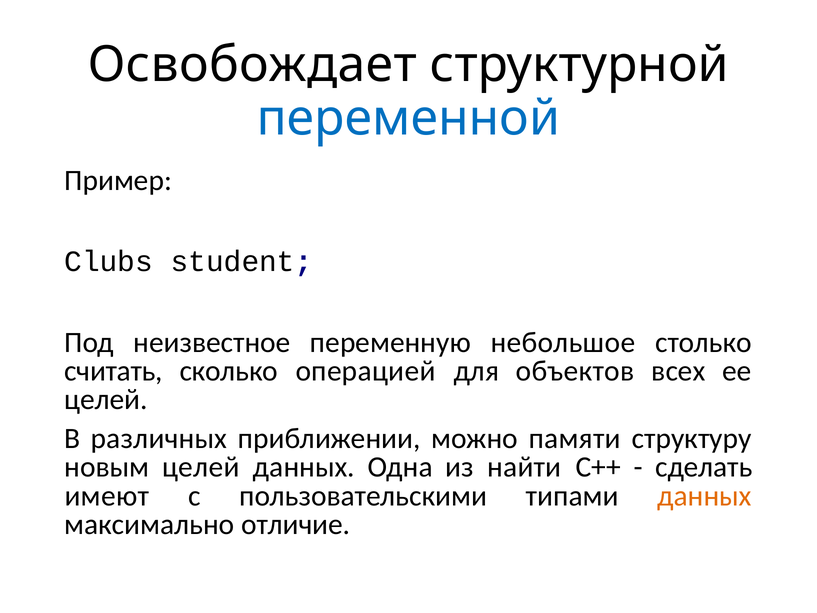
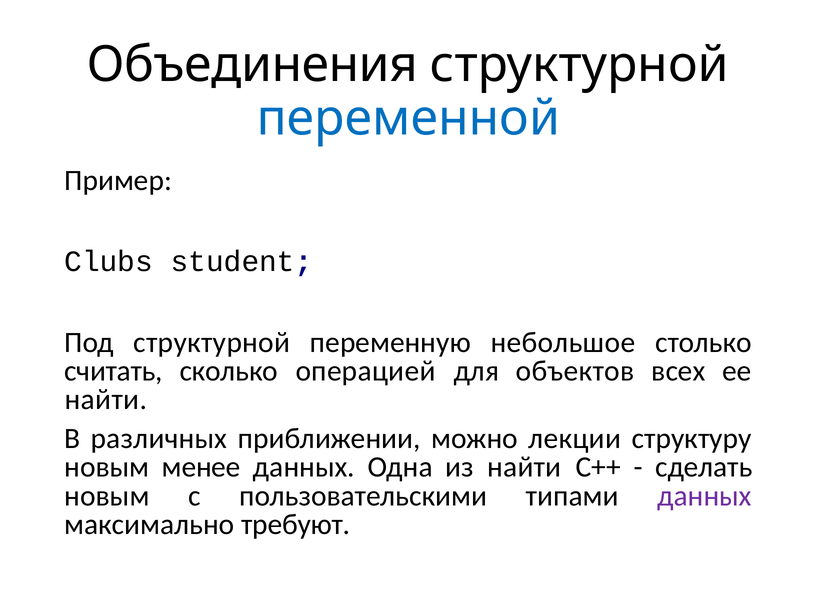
Освобождает: Освобождает -> Объединения (253, 65)
Под неизвестное: неизвестное -> структурной (212, 342)
целей: целей -> найти (106, 400)
памяти: памяти -> лекции (575, 438)
новым целей: целей -> менее (201, 467)
имеют: имеют -> новым (107, 496)
данных colour: orange -> purple (704, 496)
отличие: отличие -> требуют (296, 524)
